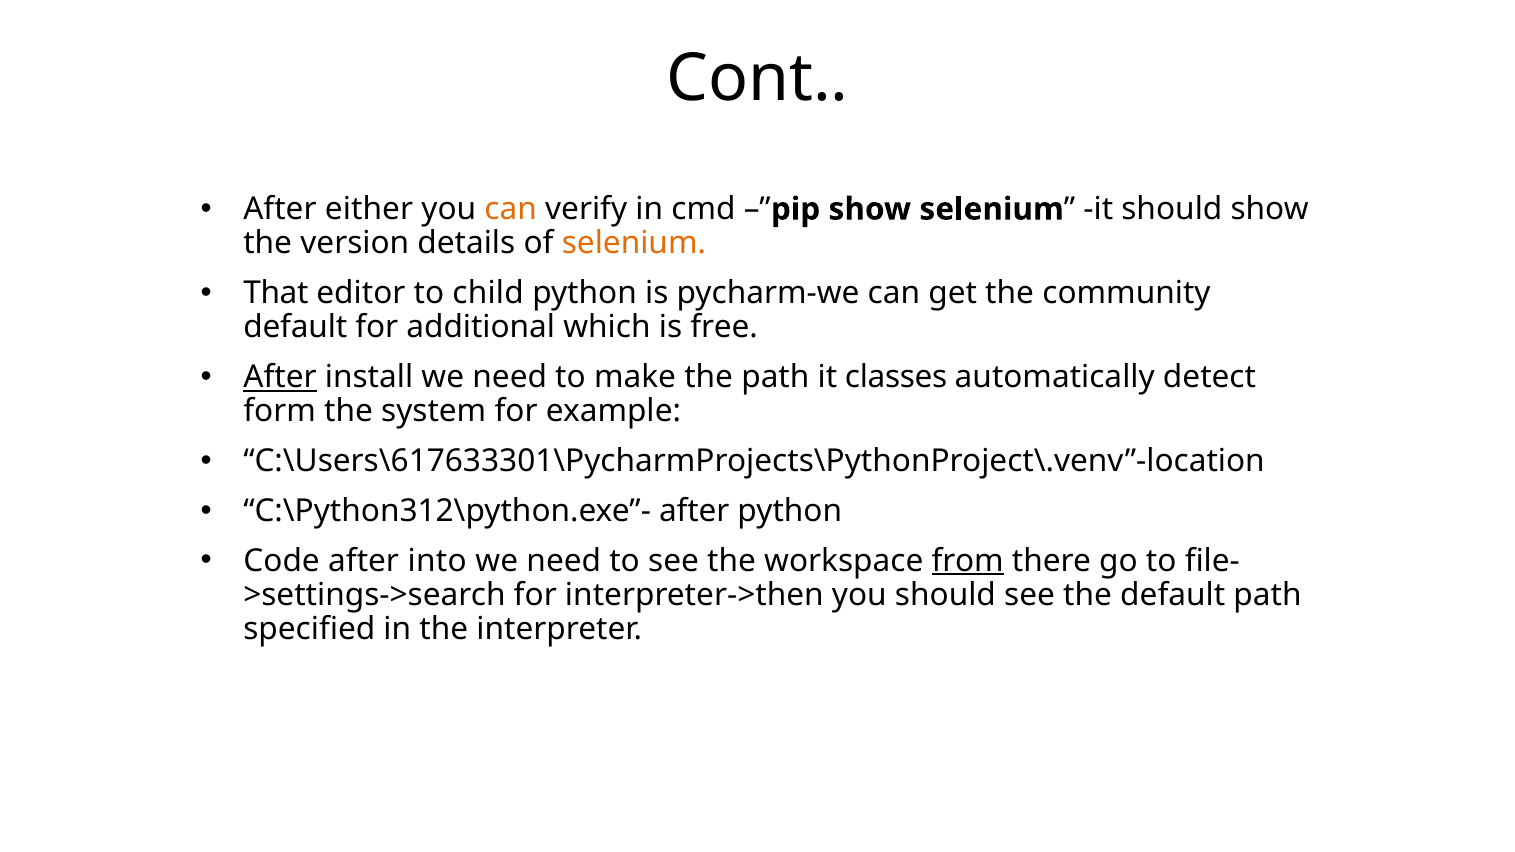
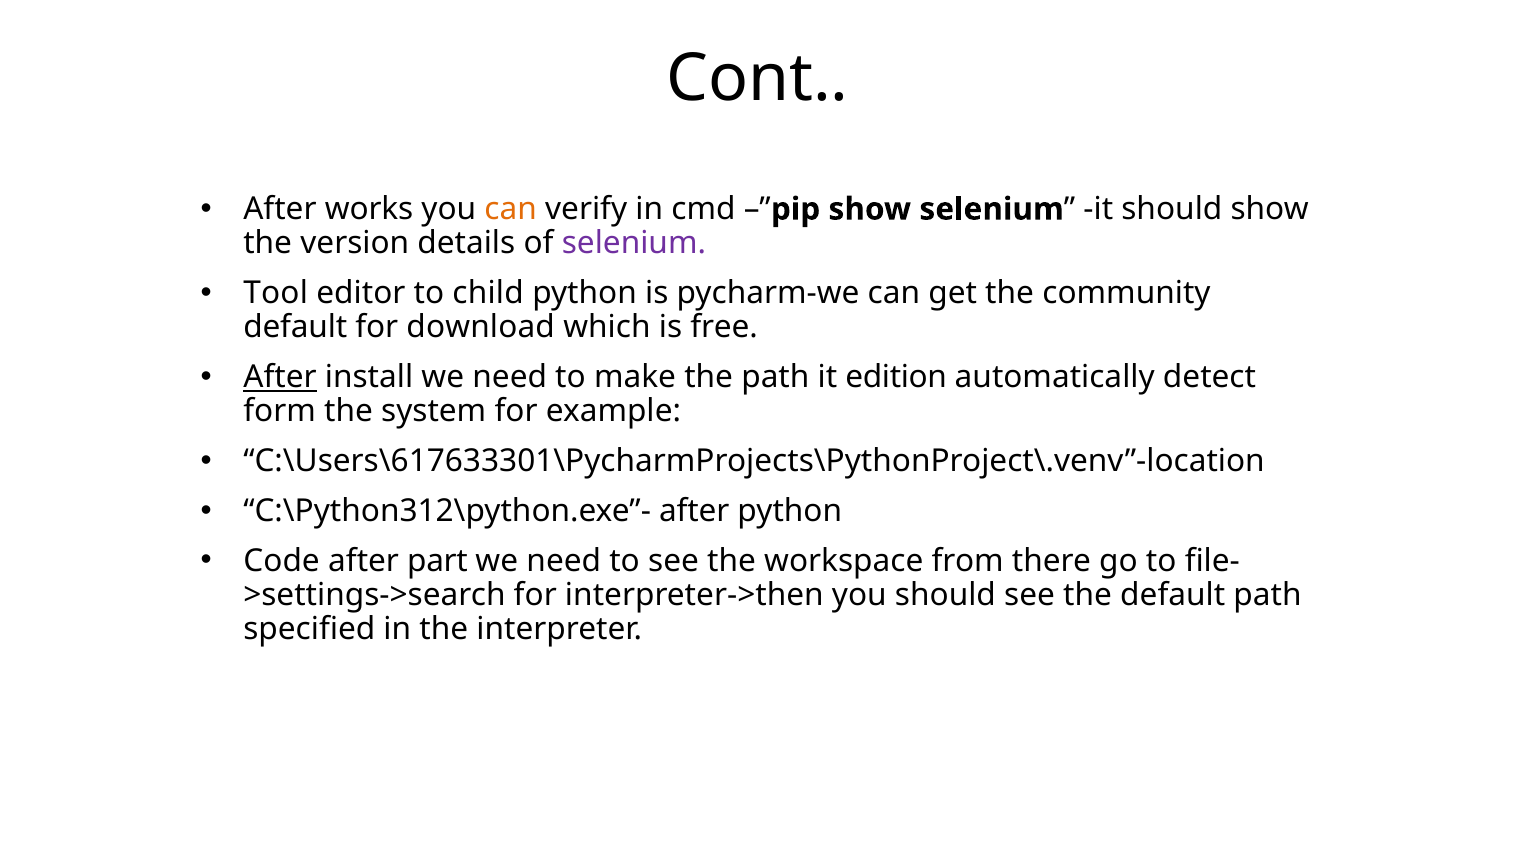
either: either -> works (369, 209)
selenium colour: orange -> purple (634, 243)
That: That -> Tool (276, 293)
additional: additional -> download (481, 327)
classes: classes -> edition (896, 377)
into: into -> part (437, 561)
from underline: present -> none (968, 561)
